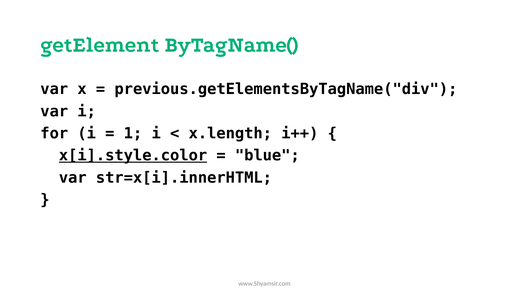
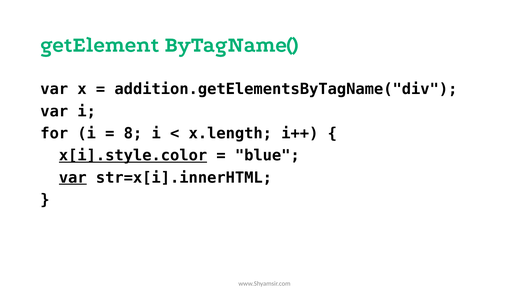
previous.getElementsByTagName("div: previous.getElementsByTagName("div -> addition.getElementsByTagName("div (286, 89)
1: 1 -> 8 (133, 134)
var underline: none -> present (73, 178)
